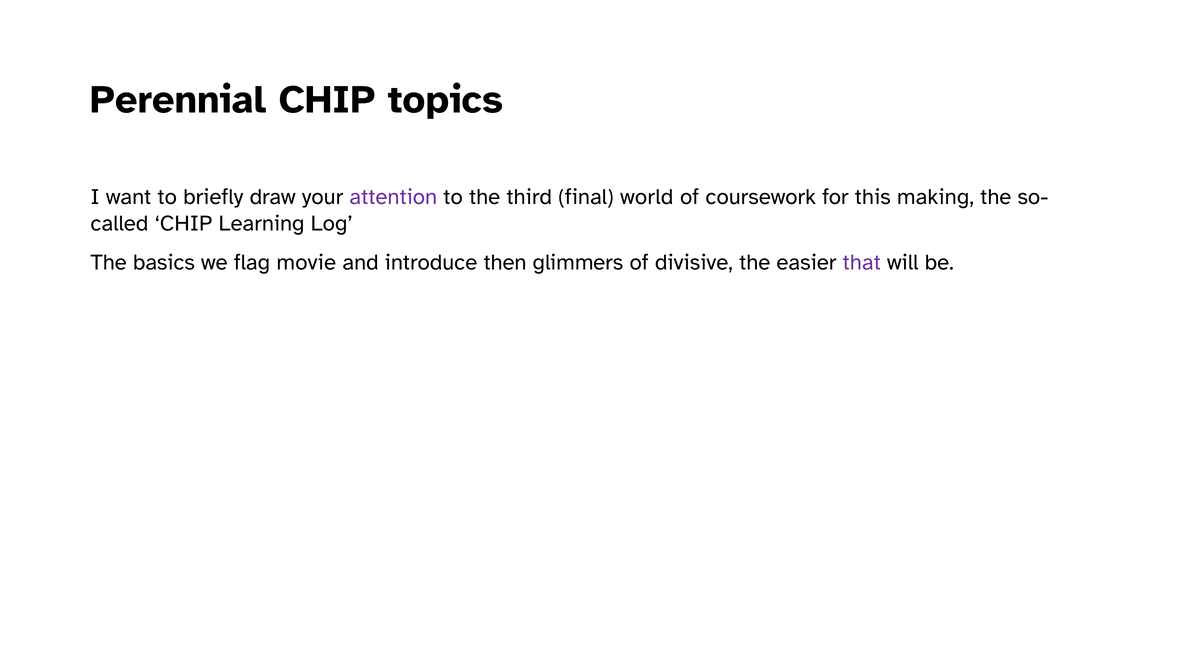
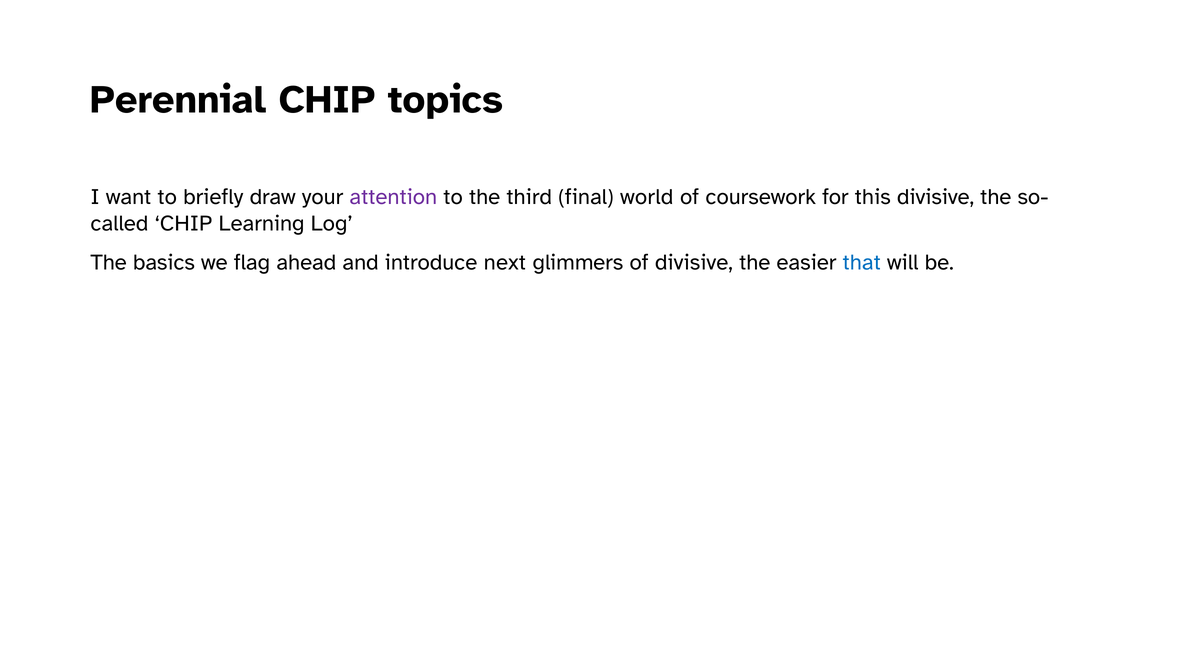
this making: making -> divisive (936, 197)
movie: movie -> ahead (306, 263)
then: then -> next (505, 263)
that colour: purple -> blue (862, 263)
